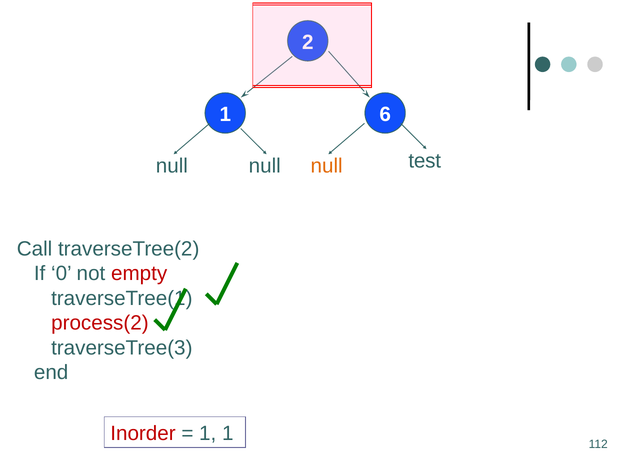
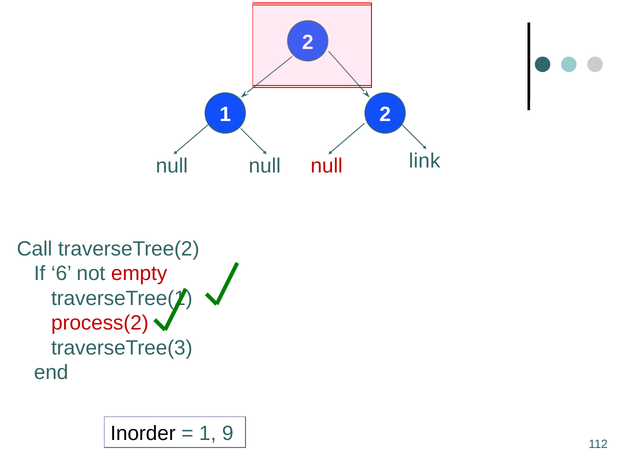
1 6: 6 -> 2 (385, 115)
null colour: orange -> red (327, 166)
test: test -> link (425, 161)
0: 0 -> 6 (61, 274)
Inorder colour: red -> black (143, 434)
1 1: 1 -> 9 (228, 434)
